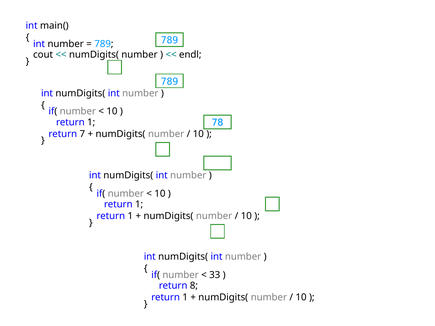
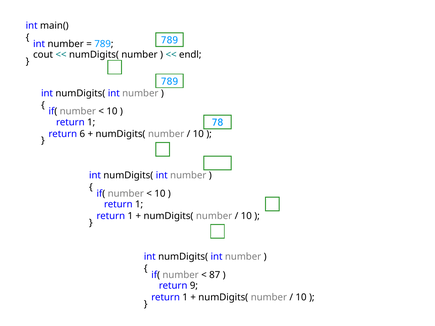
7: 7 -> 6 (82, 134)
33: 33 -> 87 (215, 275)
8: 8 -> 9 (194, 286)
